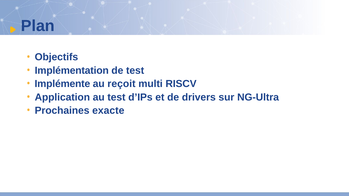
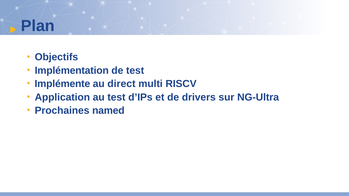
reçoit: reçoit -> direct (121, 84)
exacte: exacte -> named (108, 111)
